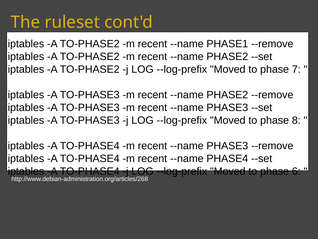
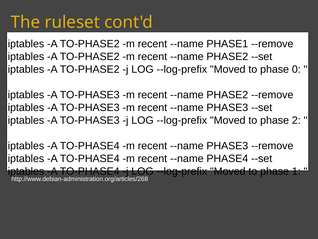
7: 7 -> 0 (296, 69)
8: 8 -> 2 (296, 120)
6: 6 -> 1 (296, 171)
